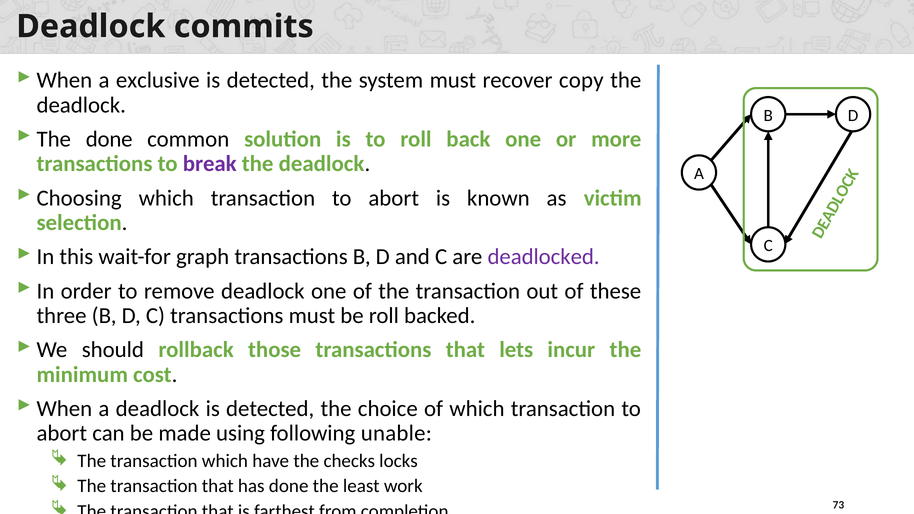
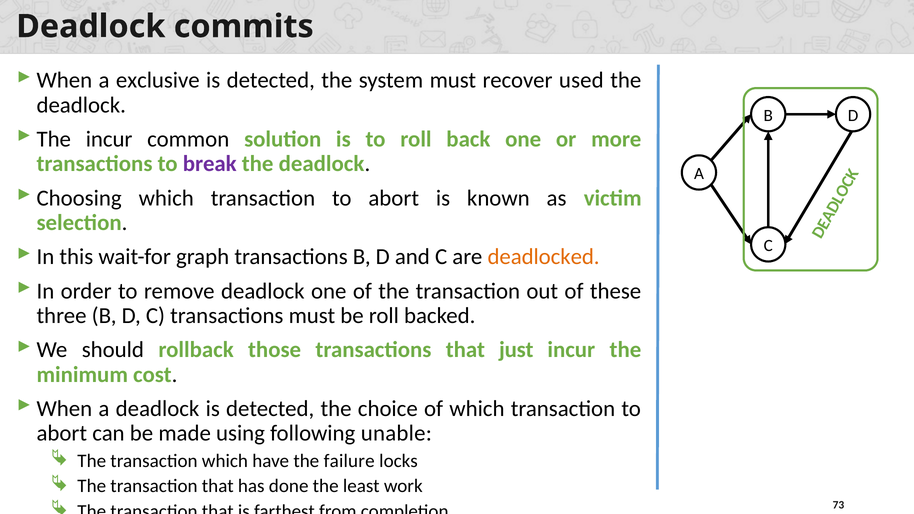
copy: copy -> used (581, 80)
The done: done -> incur (109, 139)
deadlocked colour: purple -> orange (544, 257)
lets: lets -> just (516, 350)
checks: checks -> failure (349, 461)
